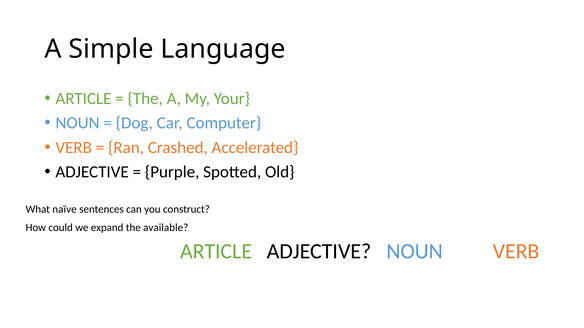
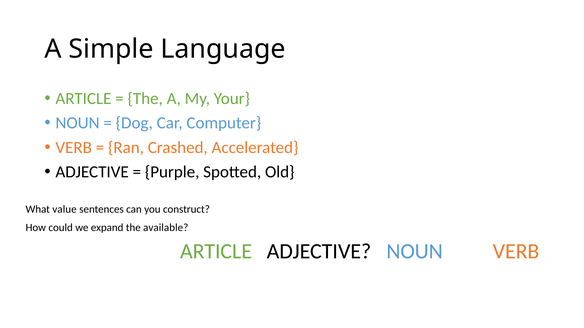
naïve: naïve -> value (65, 210)
